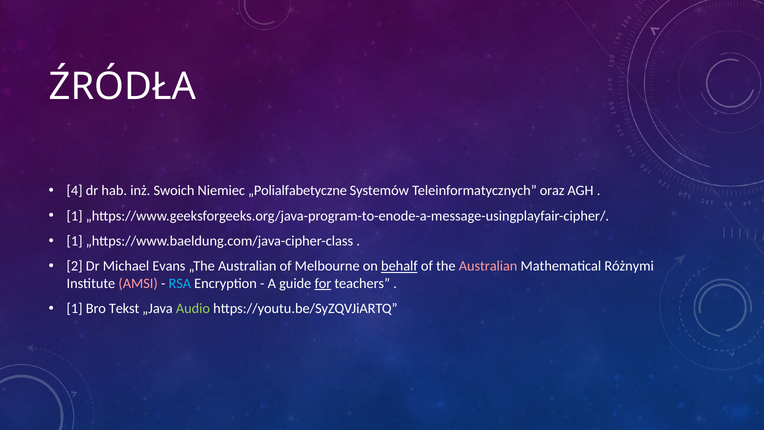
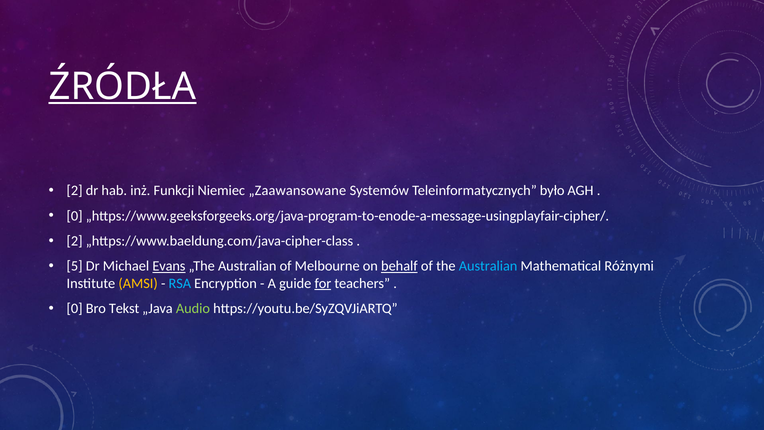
ŹRÓDŁA underline: none -> present (123, 86)
4: 4 -> 2 (75, 191)
Swoich: Swoich -> Funkcji (174, 191)
„Polialfabetyczne: „Polialfabetyczne -> „Zaawansowane (297, 191)
oraz: oraz -> było (552, 191)
1: 1 -> 0 (75, 216)
1: 1 -> 2 (75, 241)
2: 2 -> 5 (75, 266)
Evans underline: none -> present (169, 266)
Australian colour: pink -> light blue (488, 266)
AMSI colour: pink -> yellow (138, 283)
1: 1 -> 0 (75, 308)
